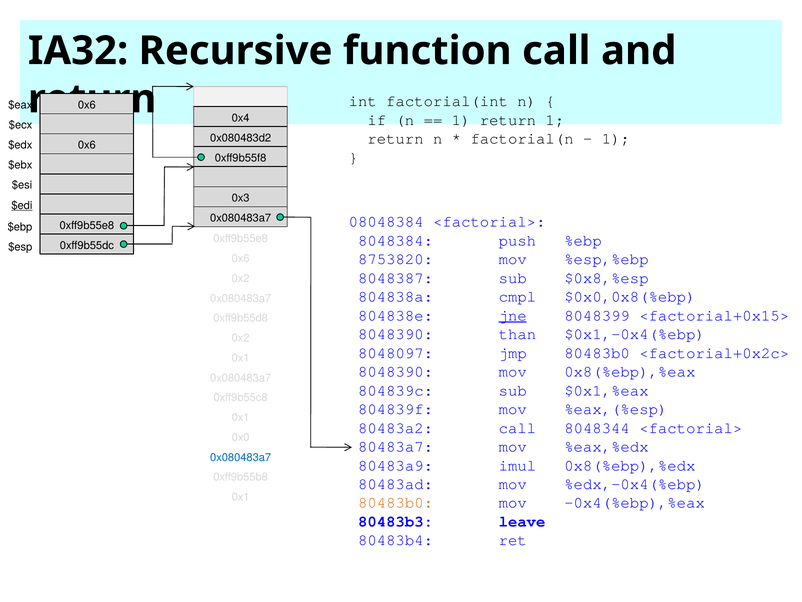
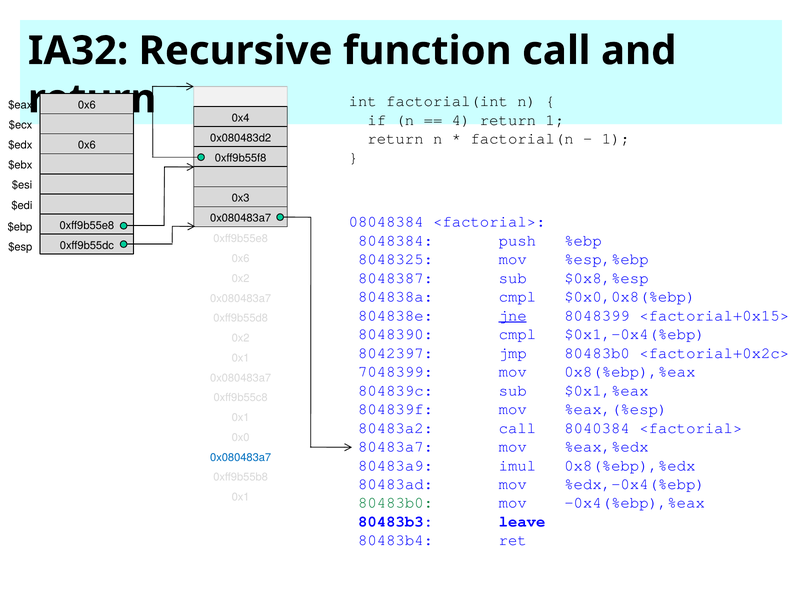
1: 1 -> 4 (461, 120)
$edi underline: present -> none (22, 205)
8753820: 8753820 -> 8048325 (396, 259)
8048390 than: than -> cmpl (517, 334)
8048097: 8048097 -> 8042397 (396, 353)
8048390: 8048390 -> 7048399 (396, 371)
8048344: 8048344 -> 8040384 (597, 428)
80483b0 colour: orange -> green (396, 502)
